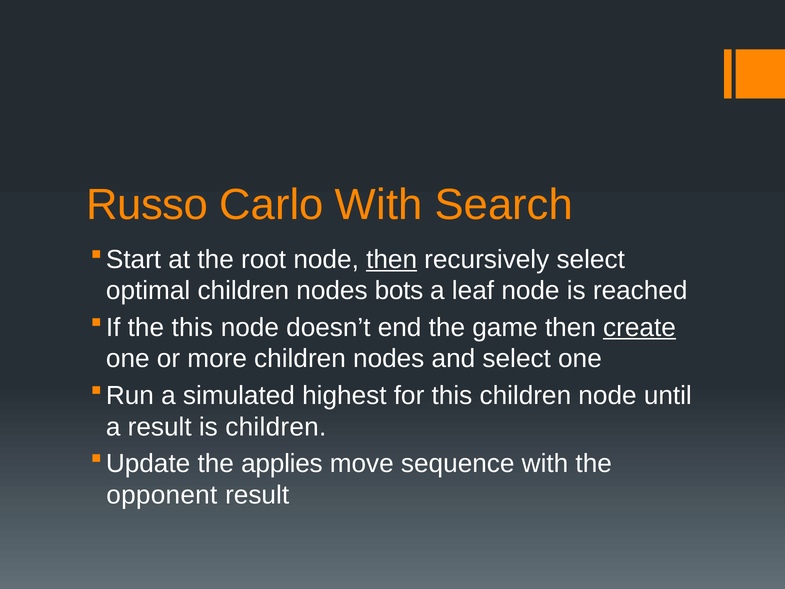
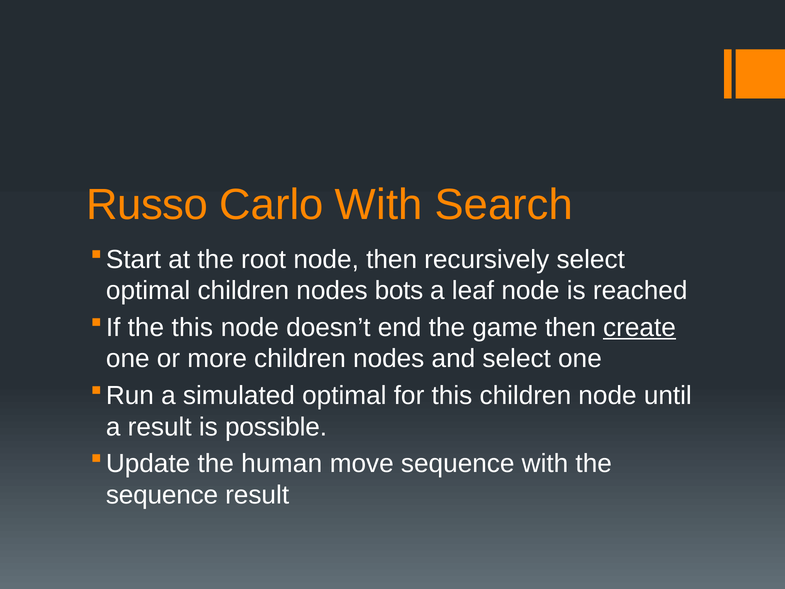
then underline: present -> none (392, 259)
simulated highest: highest -> optimal (344, 395)
is children: children -> possible (276, 427)
applies: applies -> human (282, 463)
opponent: opponent -> sequence (162, 495)
